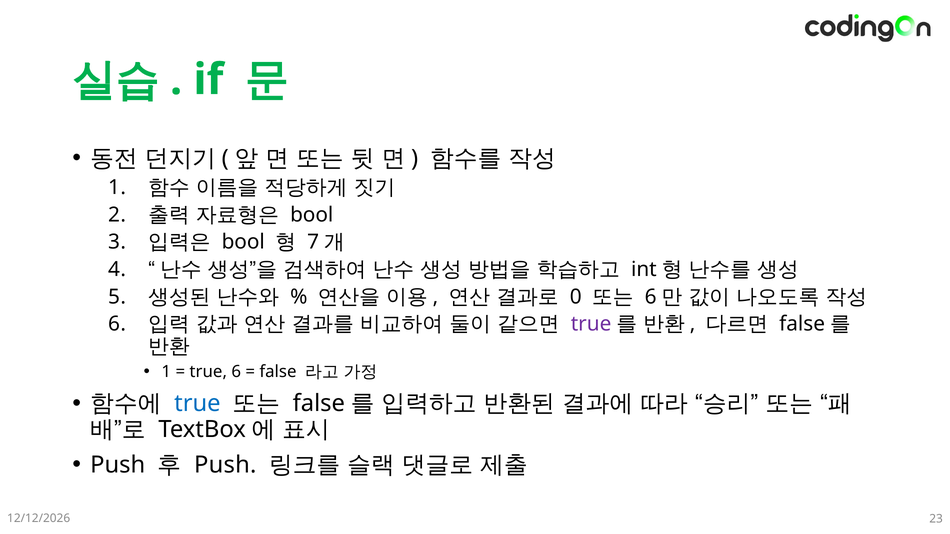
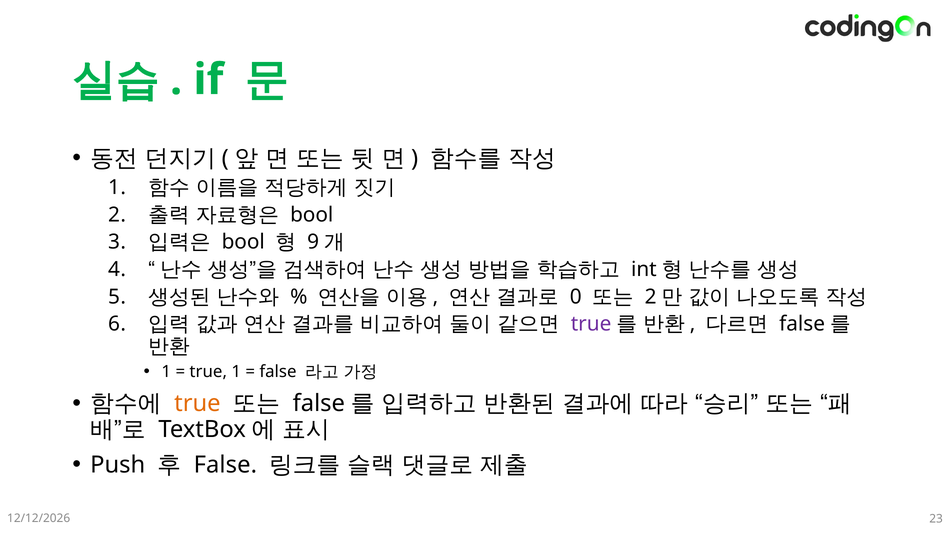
7: 7 -> 9 (313, 242)
6: 6 -> 2 (651, 297)
true 6: 6 -> 1 (236, 372)
true colour: blue -> orange (197, 404)
Push: Push -> False (225, 465)
